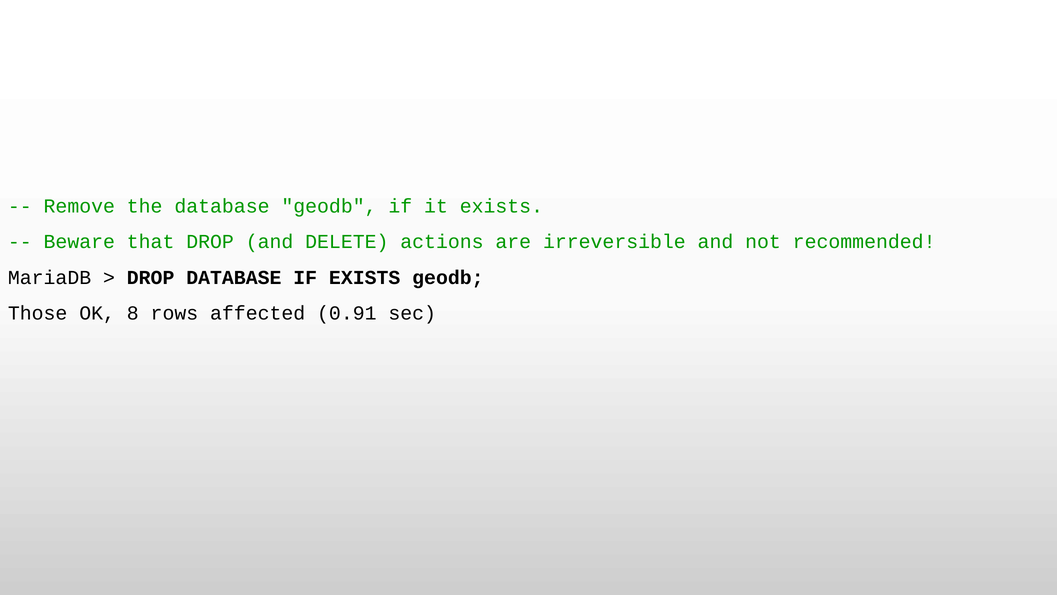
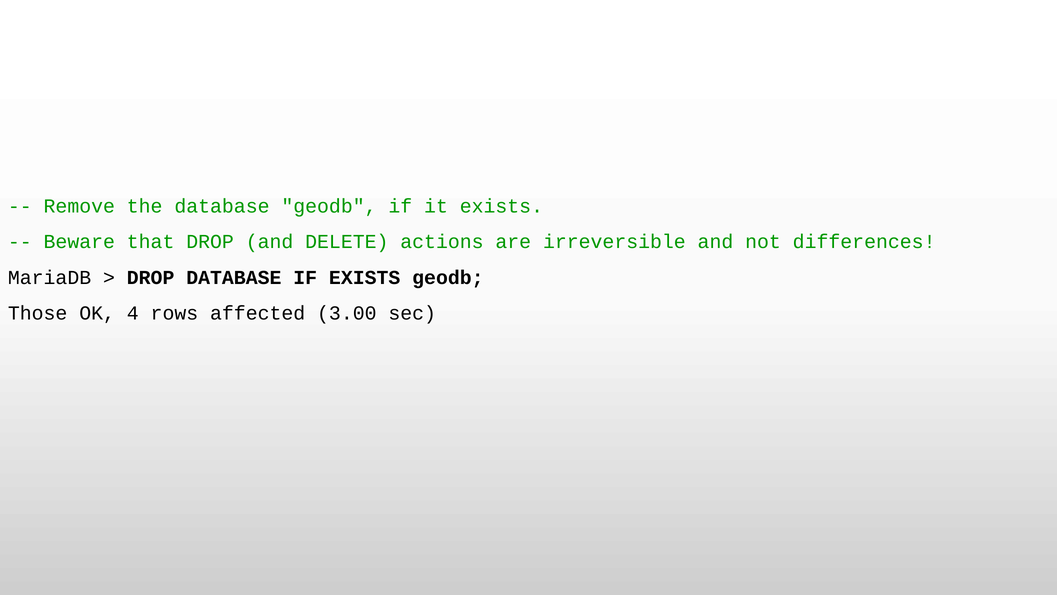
recommended: recommended -> differences (864, 242)
8: 8 -> 4 (133, 313)
0.91: 0.91 -> 3.00 (347, 313)
